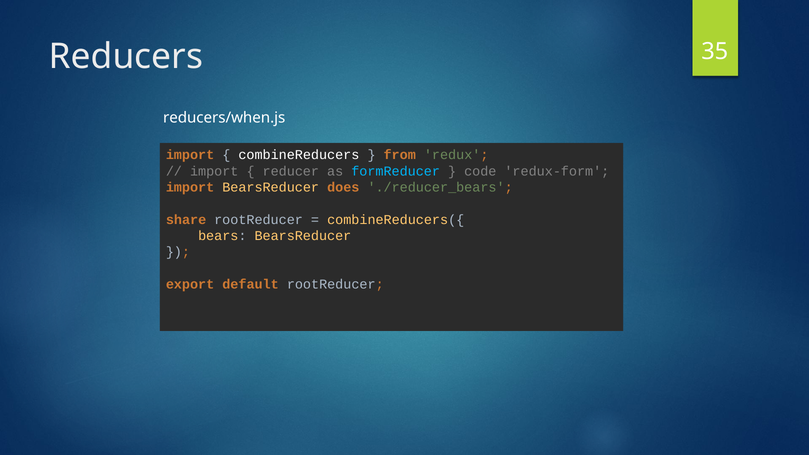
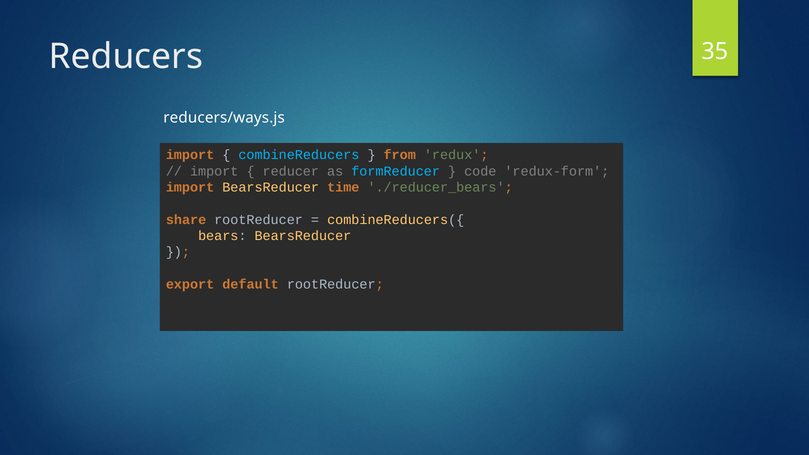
reducers/when.js: reducers/when.js -> reducers/ways.js (224, 118)
combineReducers colour: white -> light blue (299, 155)
does: does -> time (343, 187)
